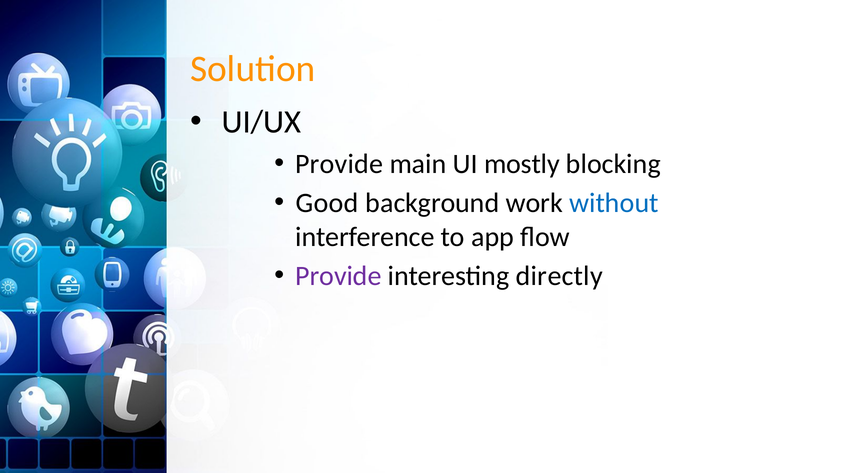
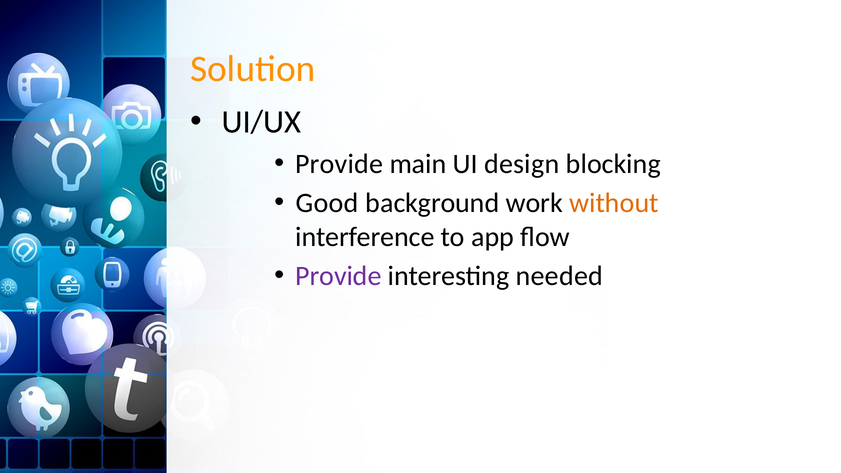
mostly: mostly -> design (522, 164)
without colour: blue -> orange (614, 203)
directly: directly -> needed (559, 276)
